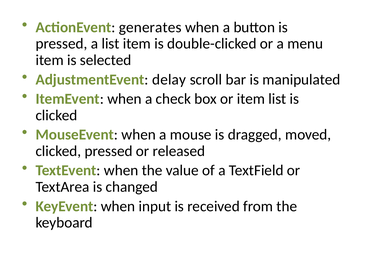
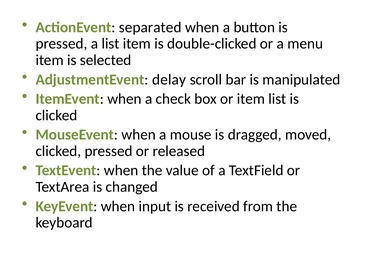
generates: generates -> separated (150, 27)
